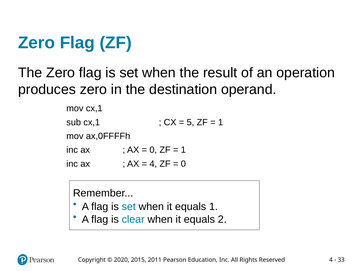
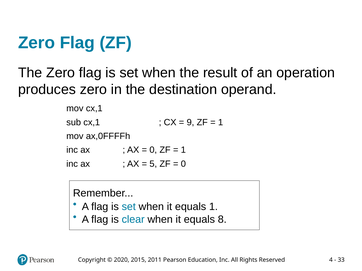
5: 5 -> 9 (190, 123)
4: 4 -> 5 (153, 164)
2: 2 -> 8 (222, 220)
